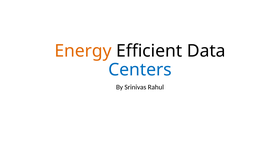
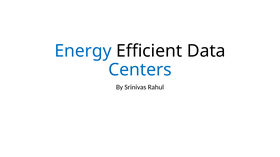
Energy colour: orange -> blue (83, 51)
